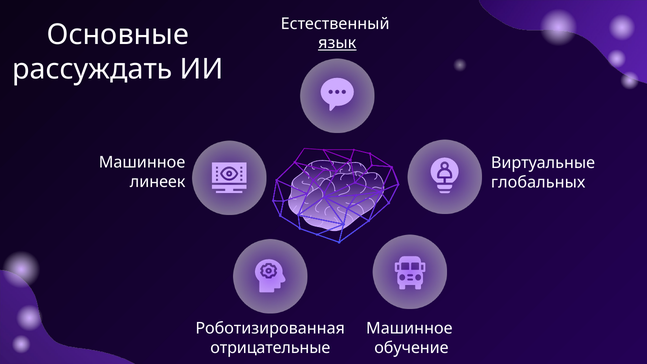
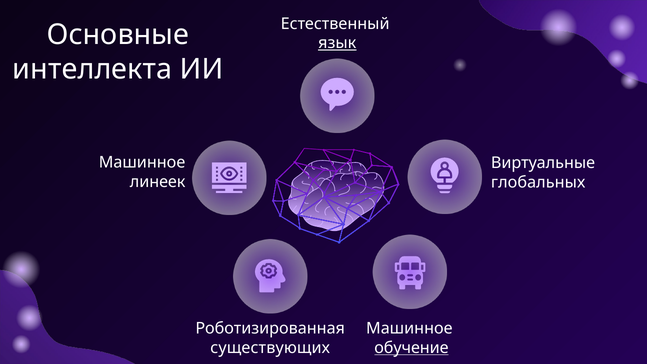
рассуждать: рассуждать -> интеллекта (92, 69)
отрицательные: отрицательные -> существующих (270, 348)
обучение underline: none -> present (411, 348)
